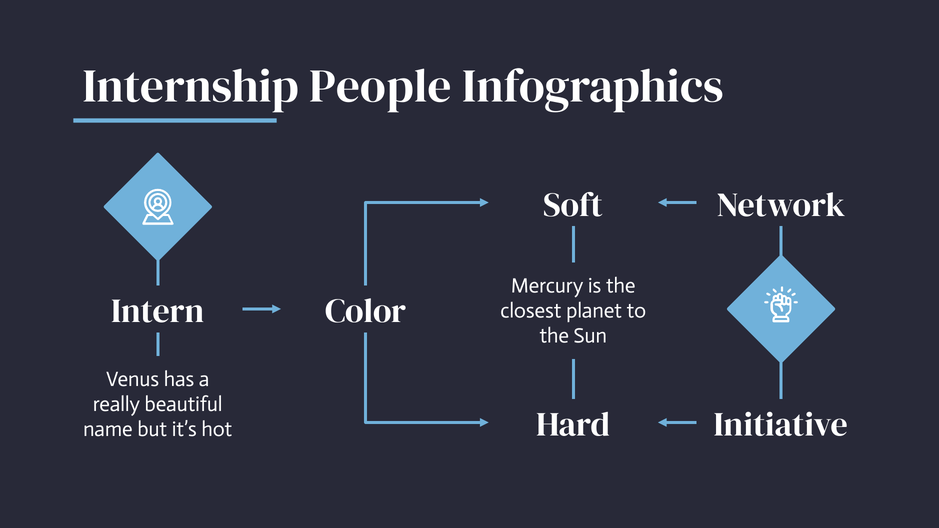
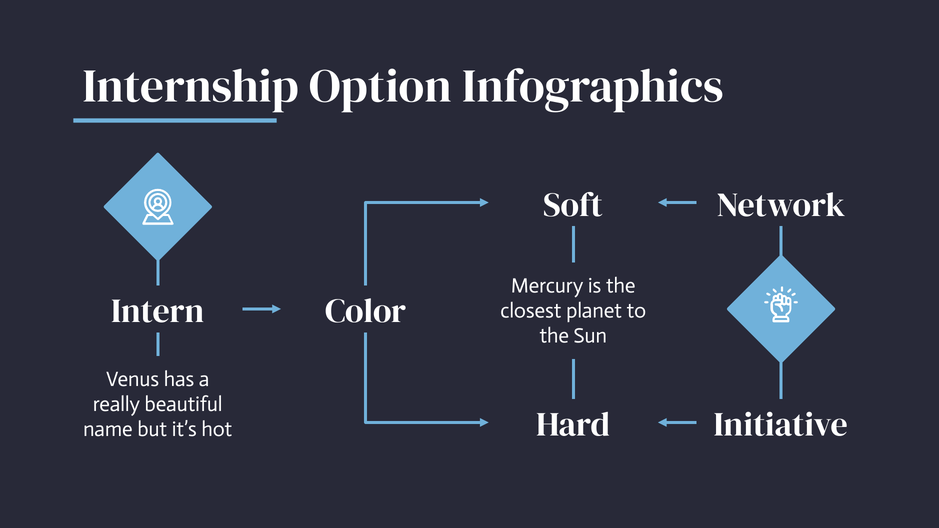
People: People -> Option (381, 86)
